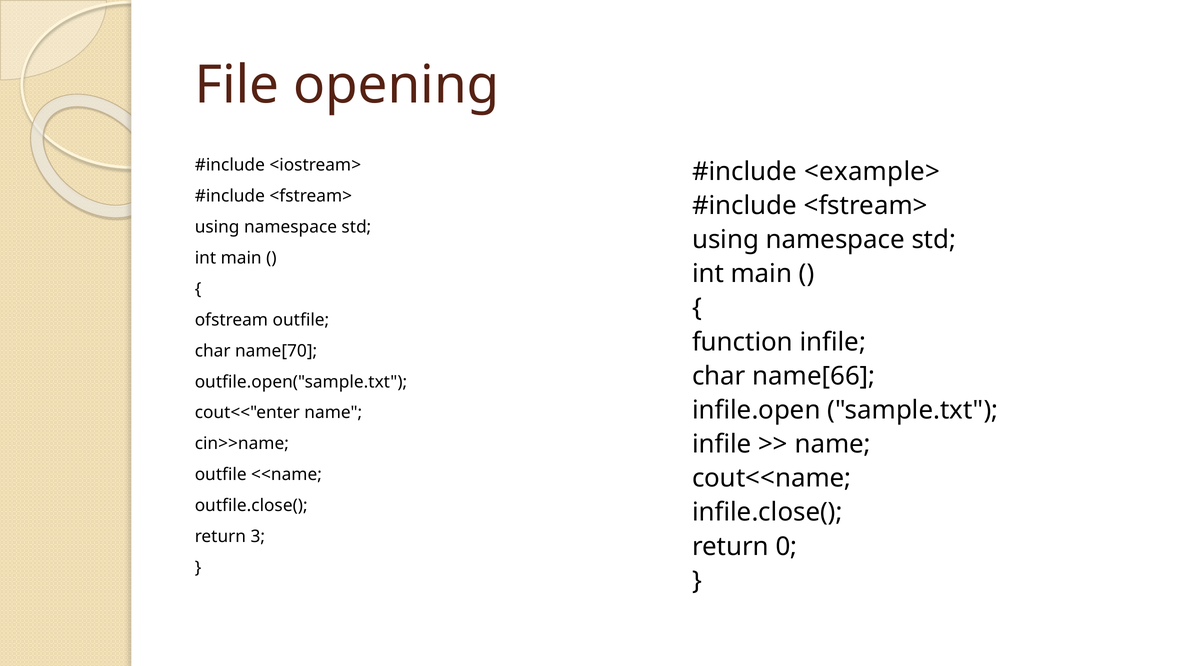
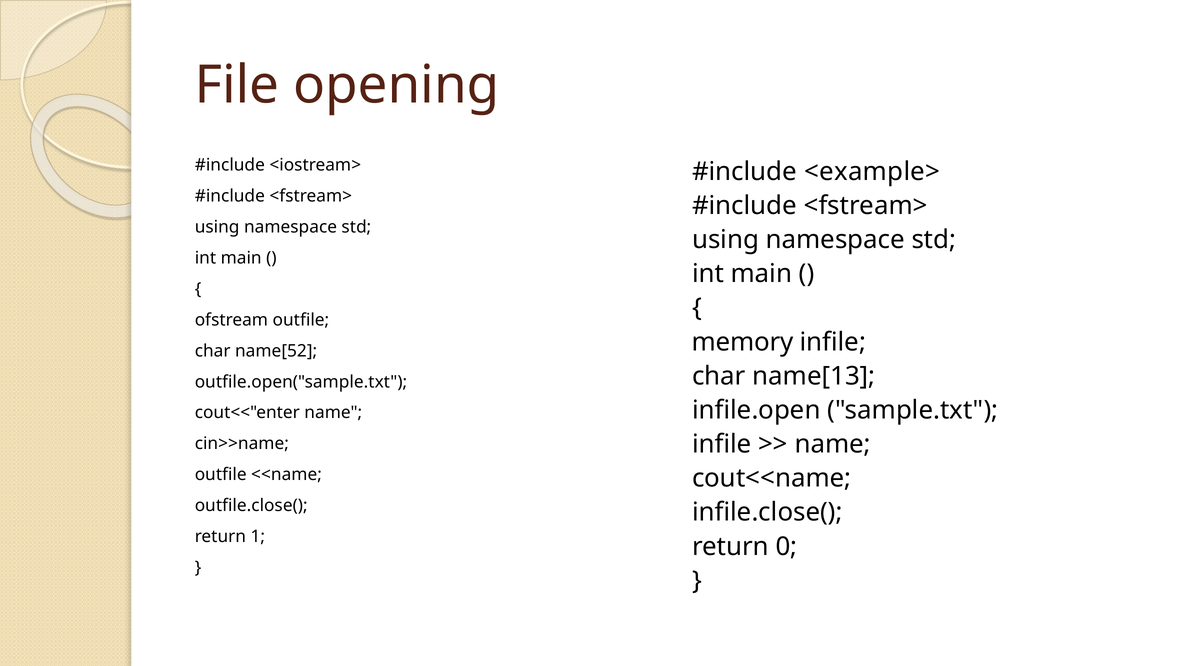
function: function -> memory (743, 342)
name[70: name[70 -> name[52 (276, 351)
name[66: name[66 -> name[13 (814, 376)
3: 3 -> 1 (258, 536)
